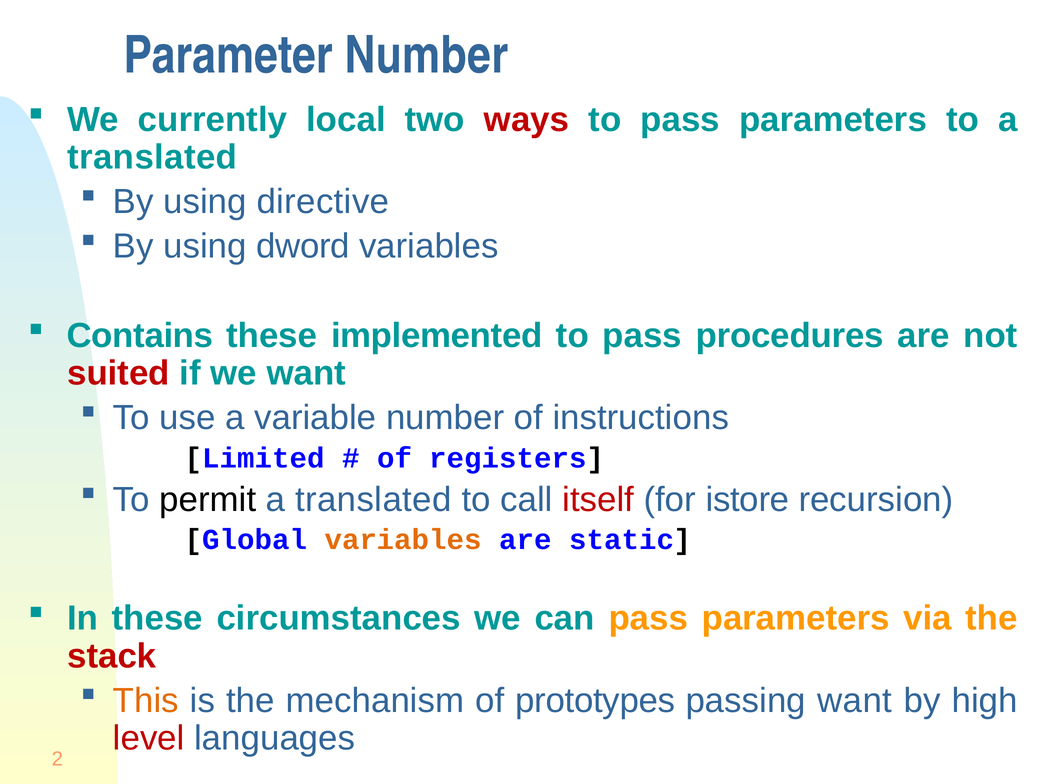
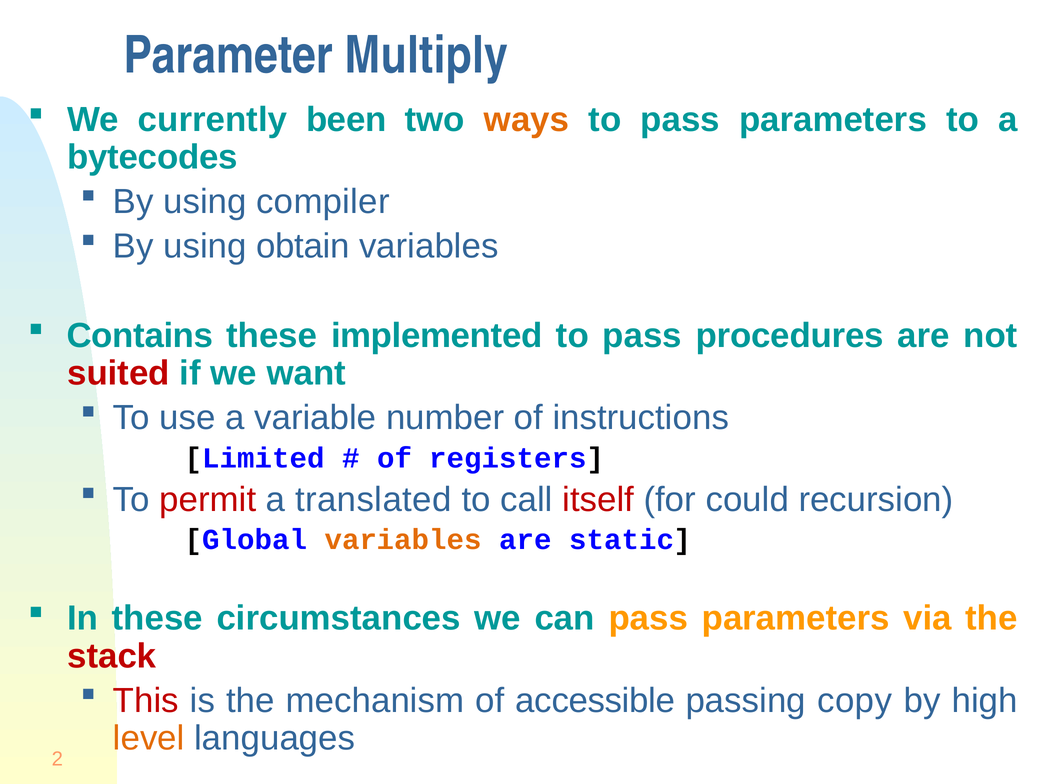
Parameter Number: Number -> Multiply (427, 56)
local: local -> been (346, 120)
ways colour: red -> orange (527, 120)
translated: translated -> bytecodes (152, 157)
directive: directive -> compiler (323, 202)
dword: dword -> obtain (303, 247)
permit colour: black -> red (208, 500)
istore: istore -> could (747, 500)
This colour: orange -> red (146, 701)
prototypes: prototypes -> accessible (595, 701)
passing want: want -> copy (855, 701)
level colour: red -> orange (149, 739)
